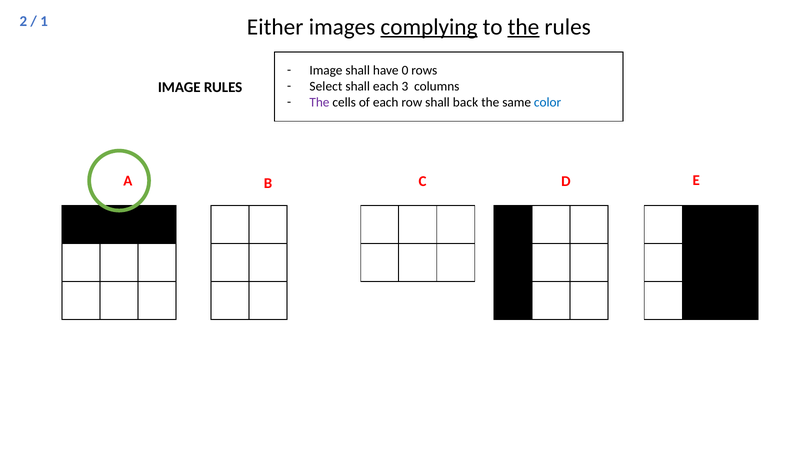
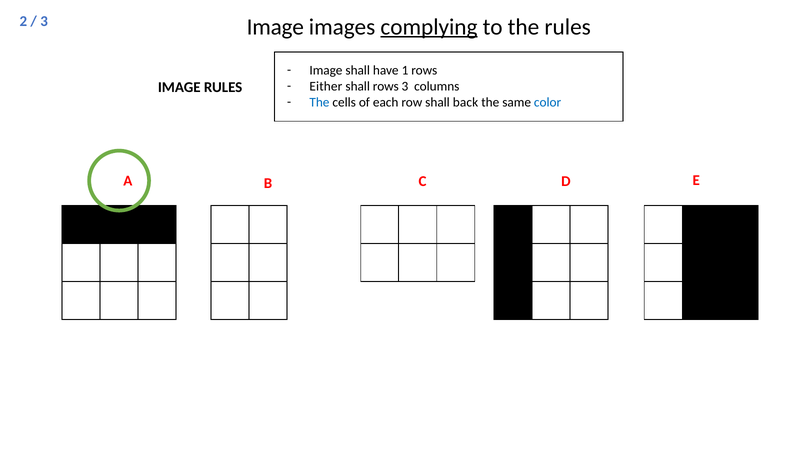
1: 1 -> 3 (44, 21)
Either: Either -> Image (275, 27)
the underline: present -> none (523, 27)
0: 0 -> 1 (405, 71)
Select: Select -> Either (326, 86)
shall each: each -> rows (386, 86)
The colour: purple -> blue (319, 102)
